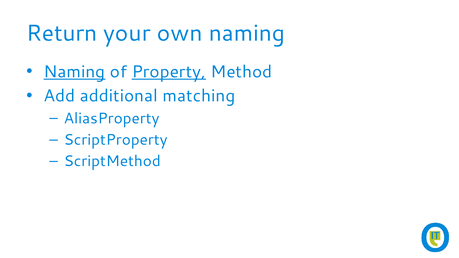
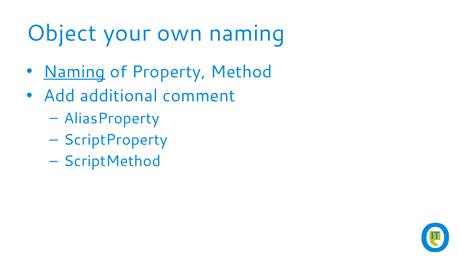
Return: Return -> Object (62, 33)
Property underline: present -> none (169, 72)
matching: matching -> comment (199, 96)
